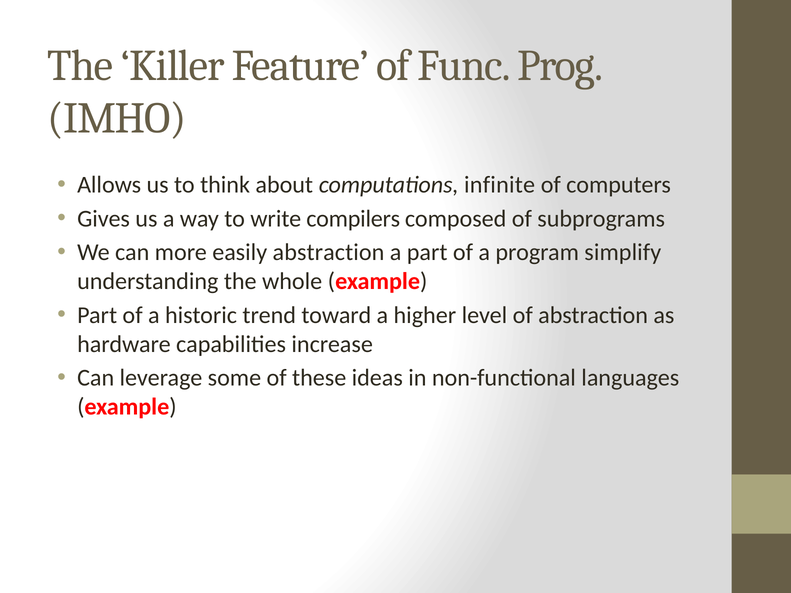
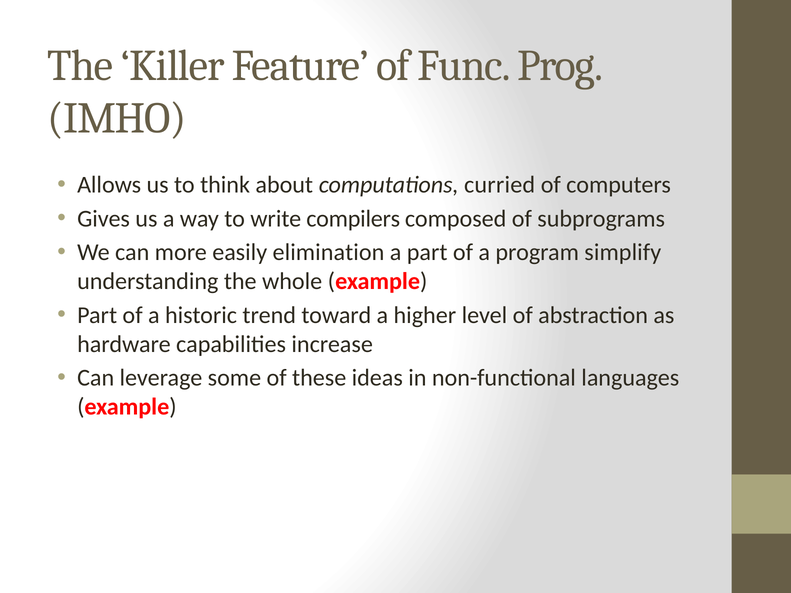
infinite: infinite -> curried (500, 185)
easily abstraction: abstraction -> elimination (329, 252)
